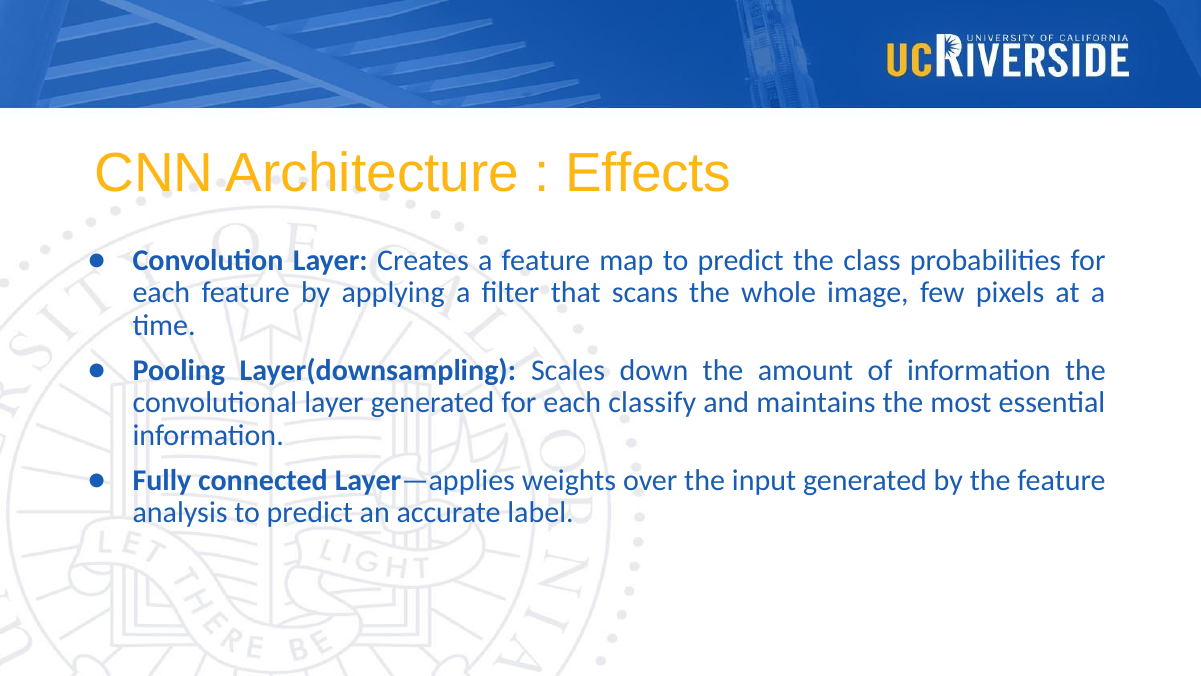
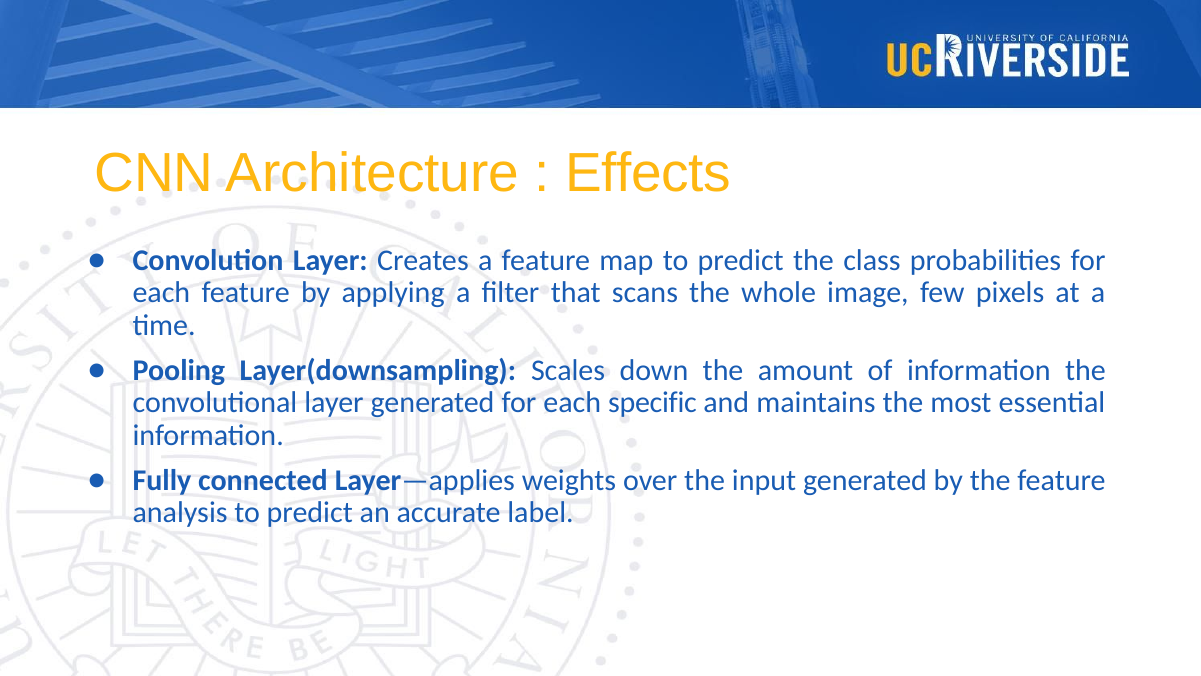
classify: classify -> specific (652, 403)
